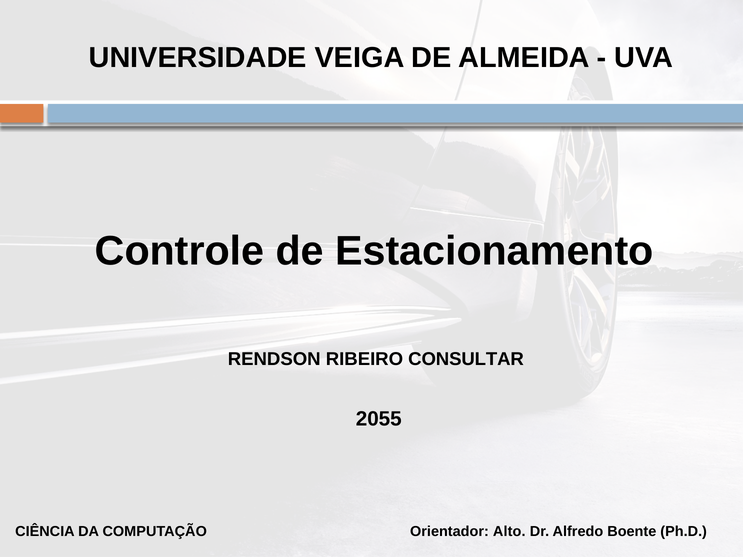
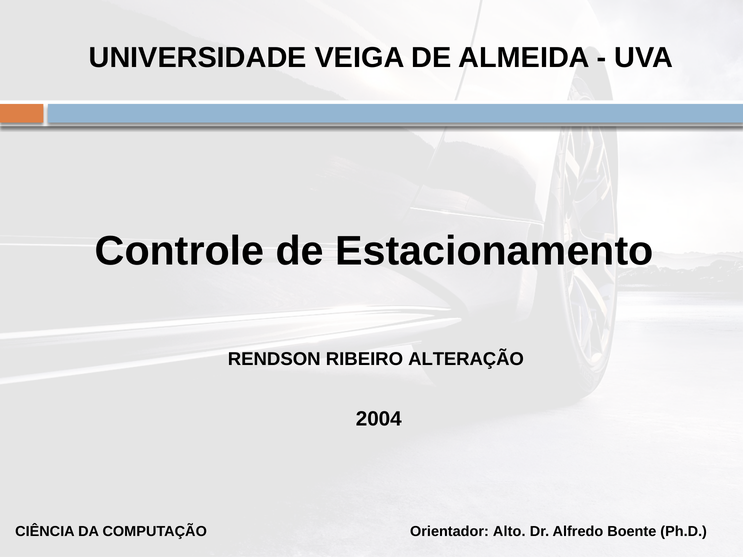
CONSULTAR: CONSULTAR -> ALTERAÇÃO (466, 359)
2055: 2055 -> 2004 (379, 419)
